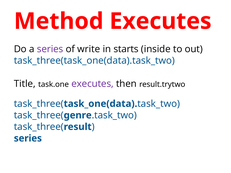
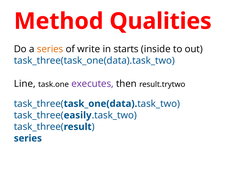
Method Executes: Executes -> Qualities (161, 21)
series colour: purple -> orange (50, 49)
Title: Title -> Line (25, 84)
genre: genre -> easily (78, 115)
